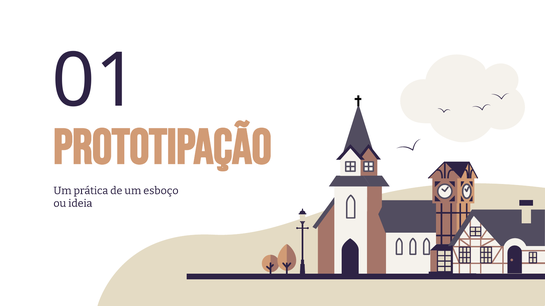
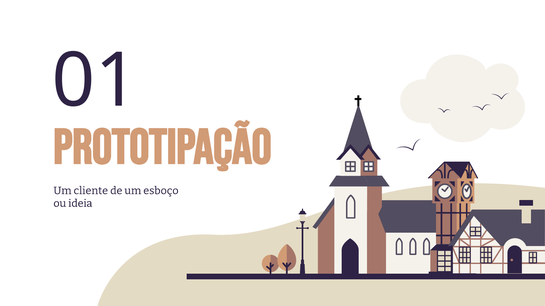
prática: prática -> cliente (91, 191)
